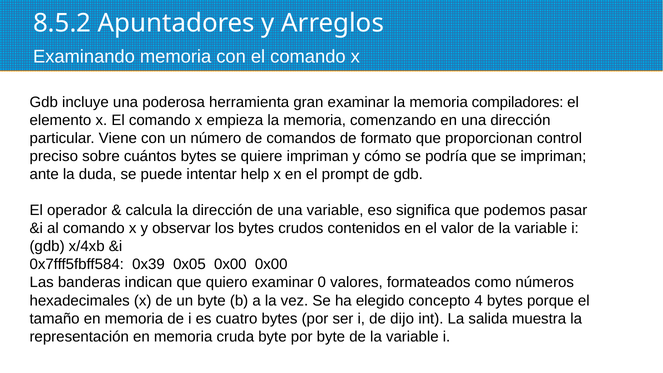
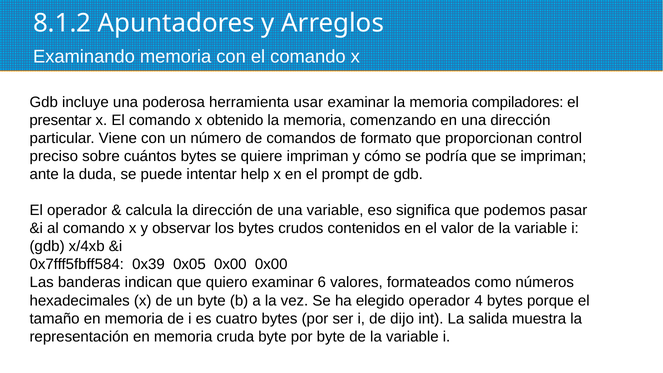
8.5.2: 8.5.2 -> 8.1.2 (62, 23)
gran: gran -> usar (308, 102)
elemento: elemento -> presentar (61, 120)
empieza: empieza -> obtenido (235, 120)
0: 0 -> 6 (322, 282)
elegido concepto: concepto -> operador (439, 301)
